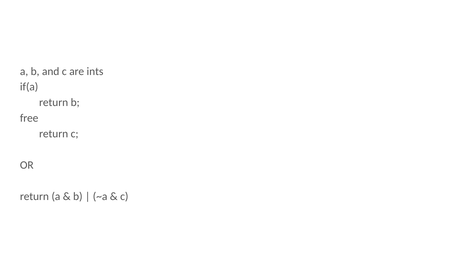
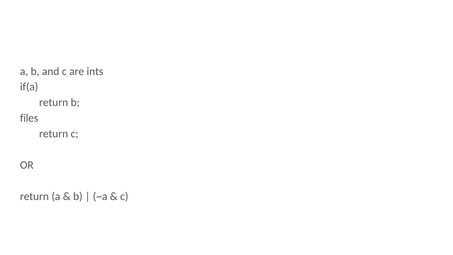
free: free -> files (29, 118)
